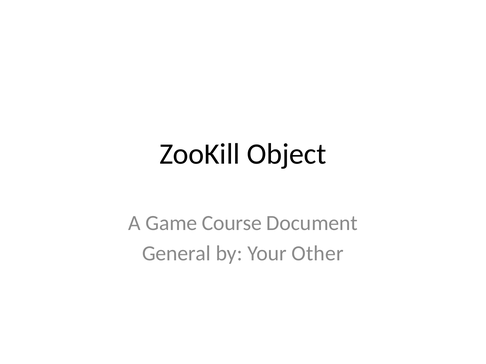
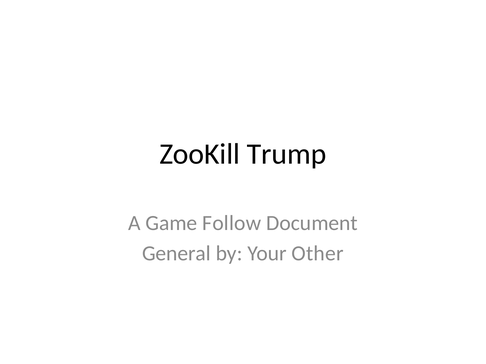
Object: Object -> Trump (287, 154)
Course: Course -> Follow (232, 223)
